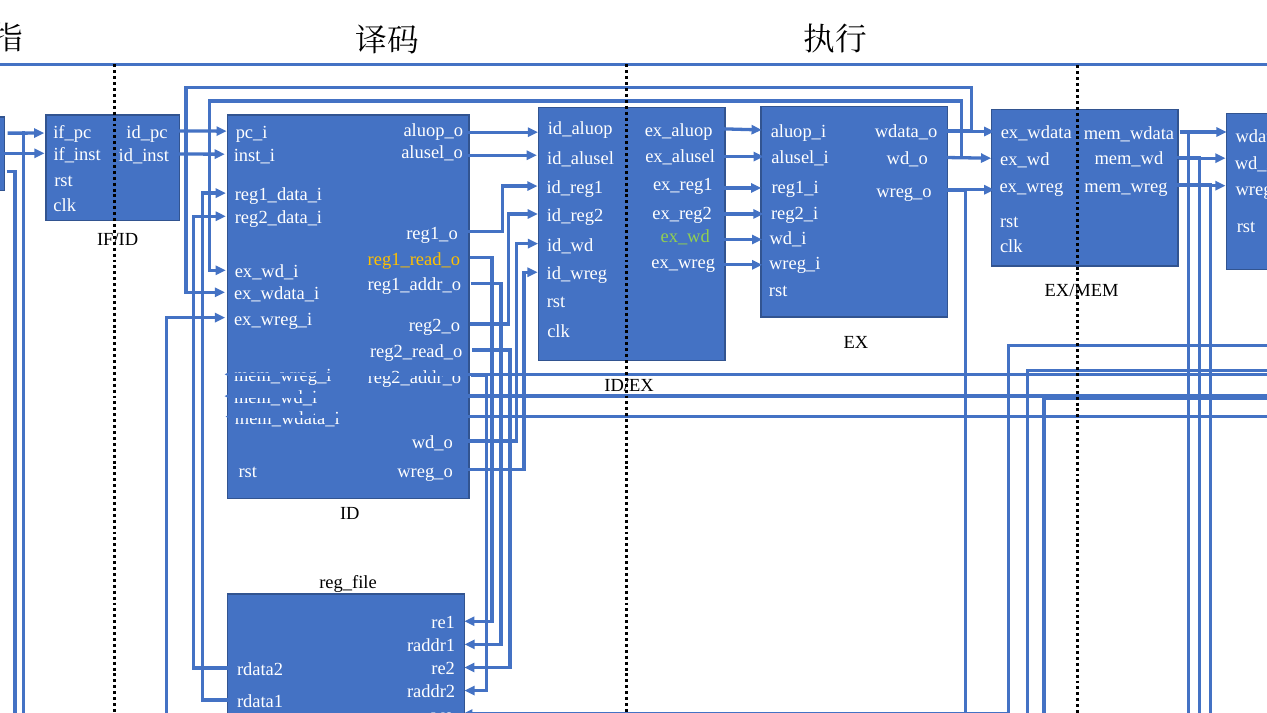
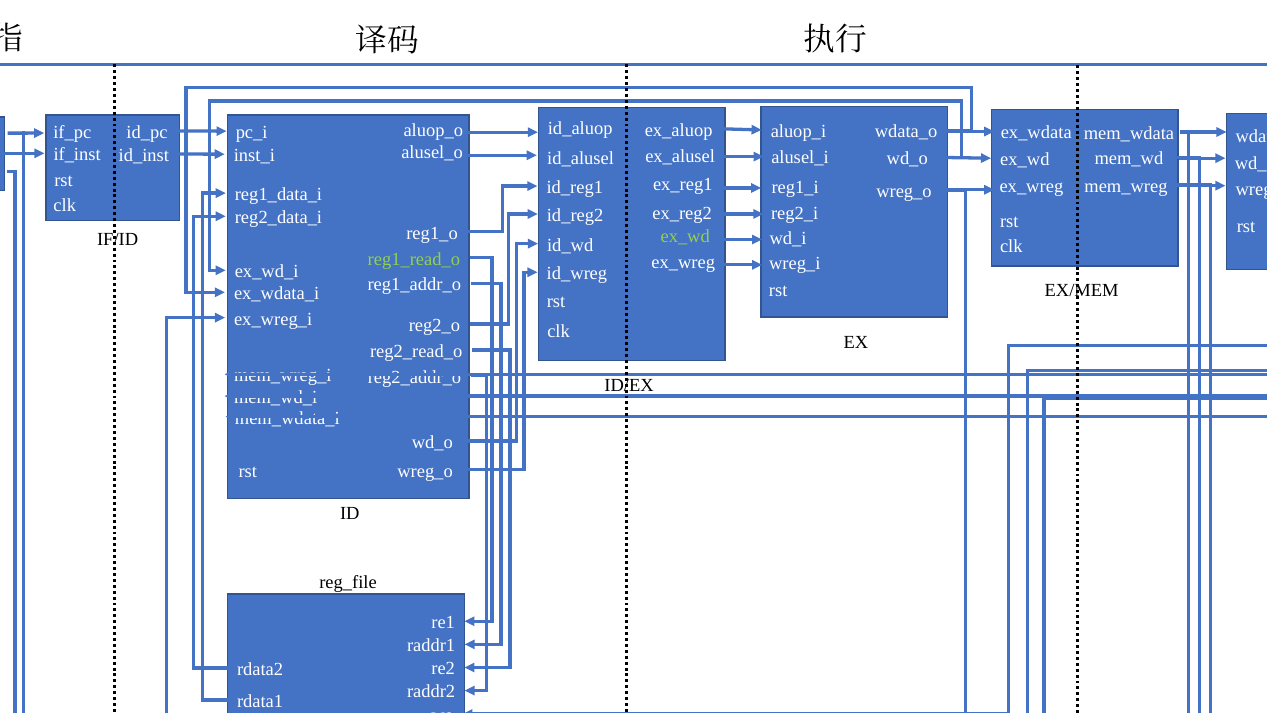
reg1_read_o colour: yellow -> light green (414, 259)
